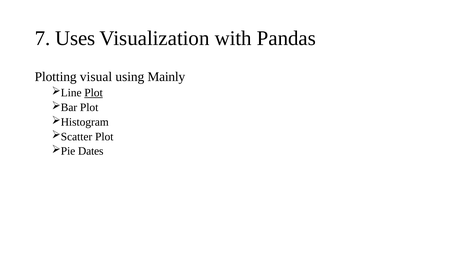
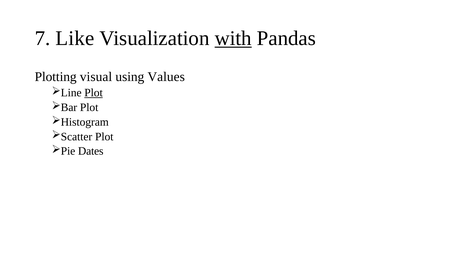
Uses: Uses -> Like (75, 38)
with underline: none -> present (233, 38)
Mainly: Mainly -> Values (166, 77)
